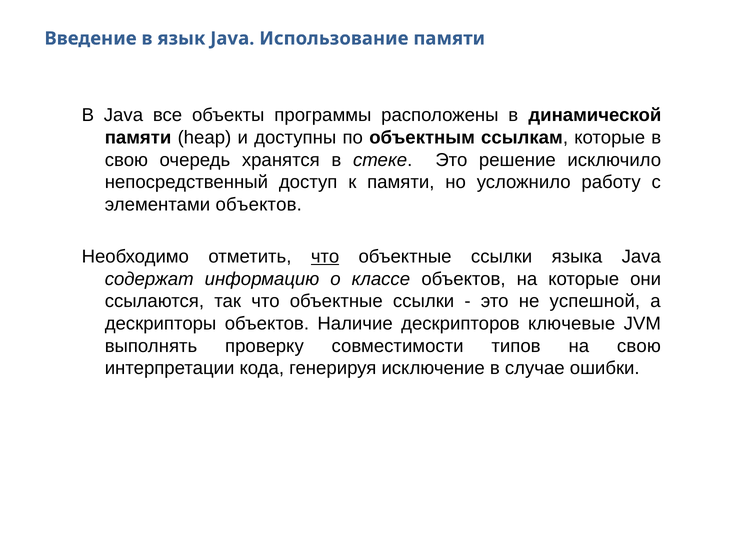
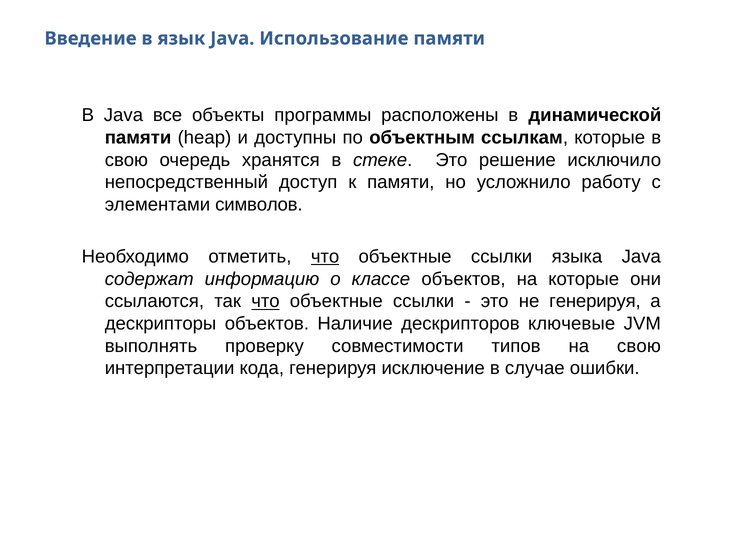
элементами объектов: объектов -> символов (259, 204)
что underline: none -> present (265, 301)
не успешной: успешной -> генерируя (595, 301)
